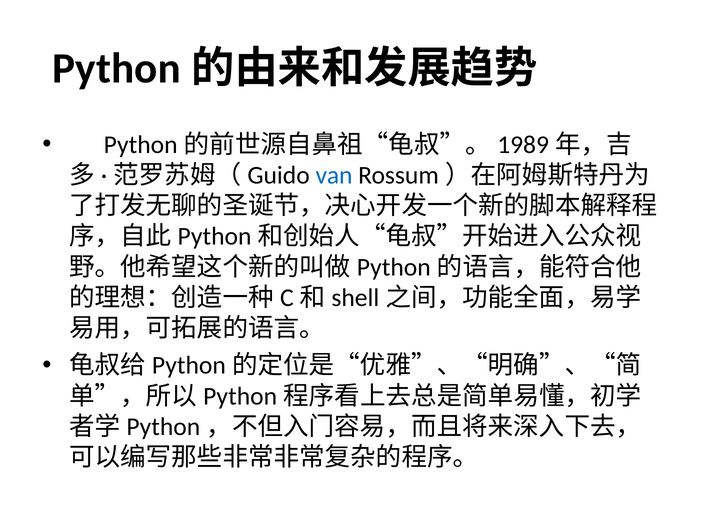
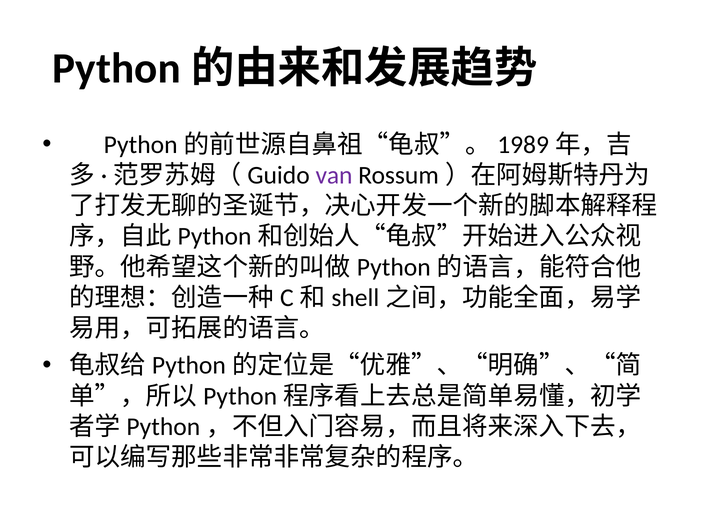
van colour: blue -> purple (334, 175)
